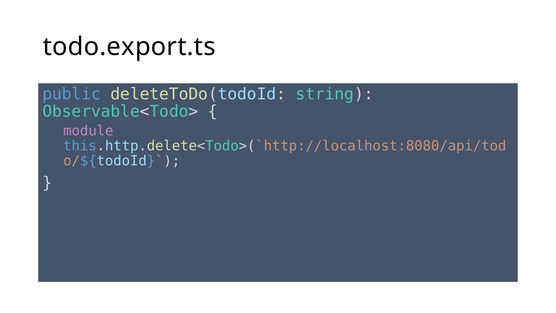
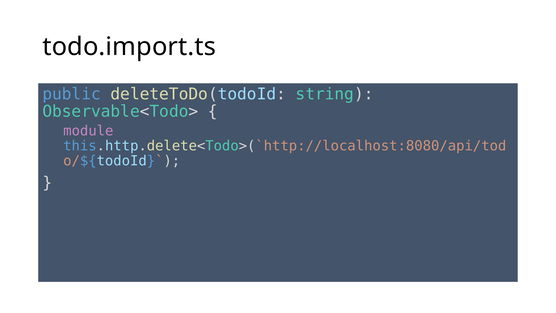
todo.export.ts: todo.export.ts -> todo.import.ts (129, 47)
